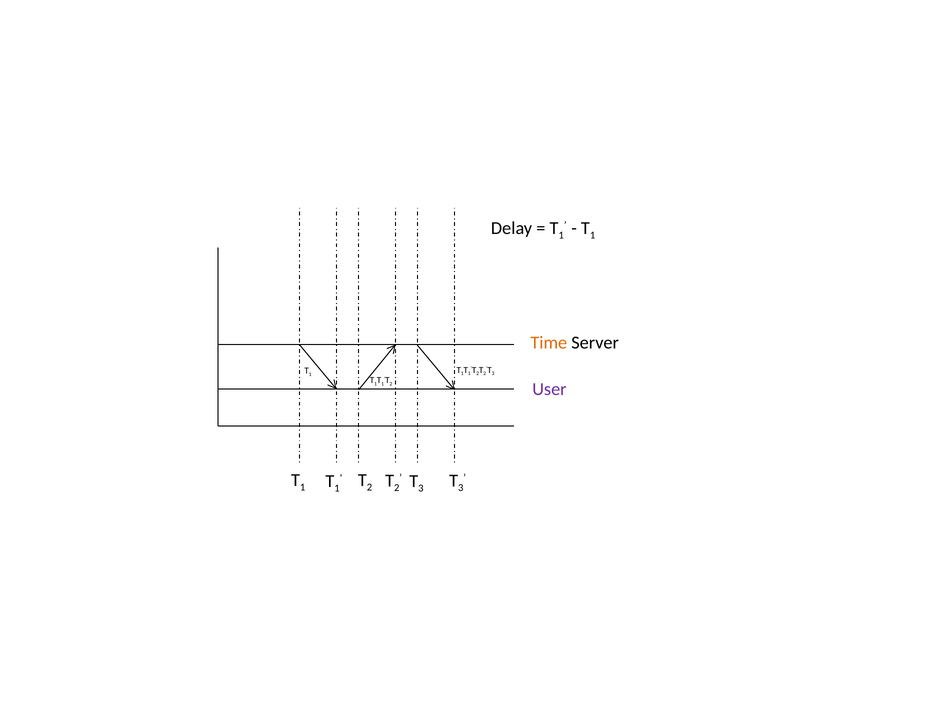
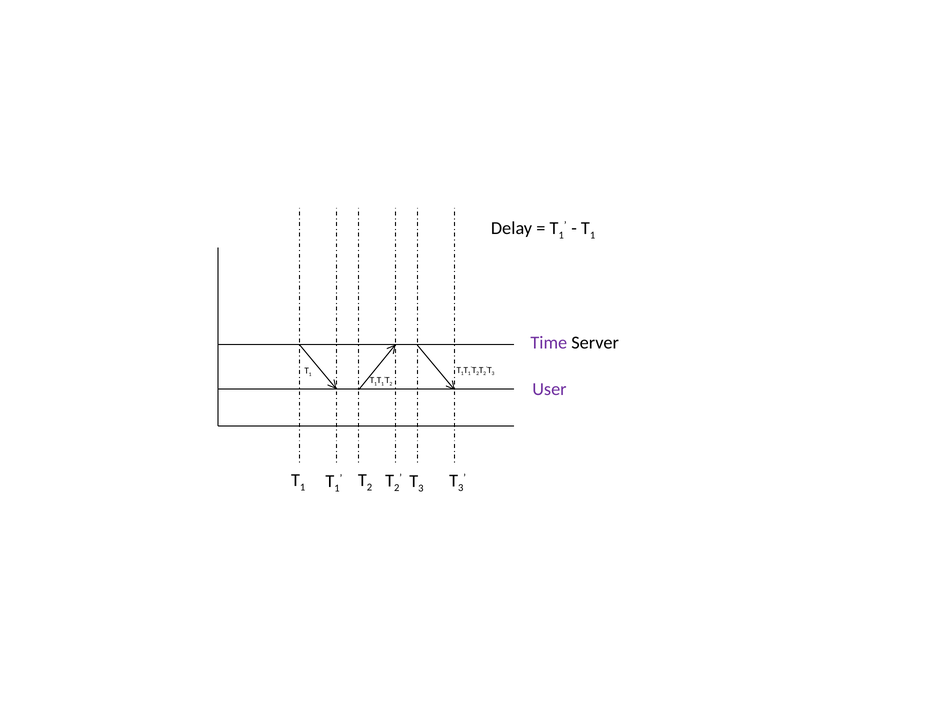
Time colour: orange -> purple (549, 343)
